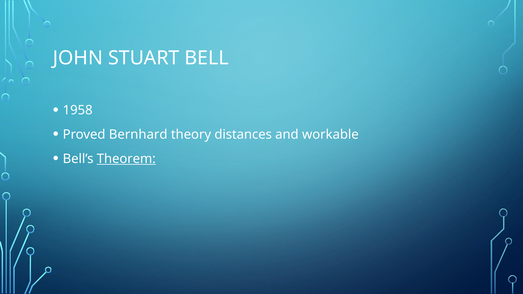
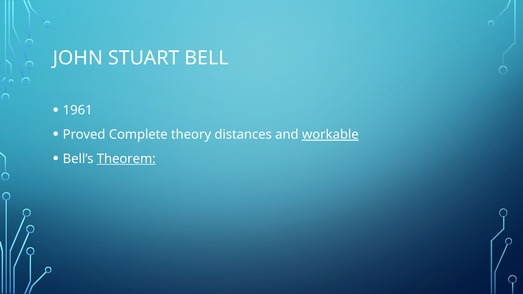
1958: 1958 -> 1961 (78, 110)
Bernhard: Bernhard -> Complete (138, 135)
workable underline: none -> present (330, 135)
